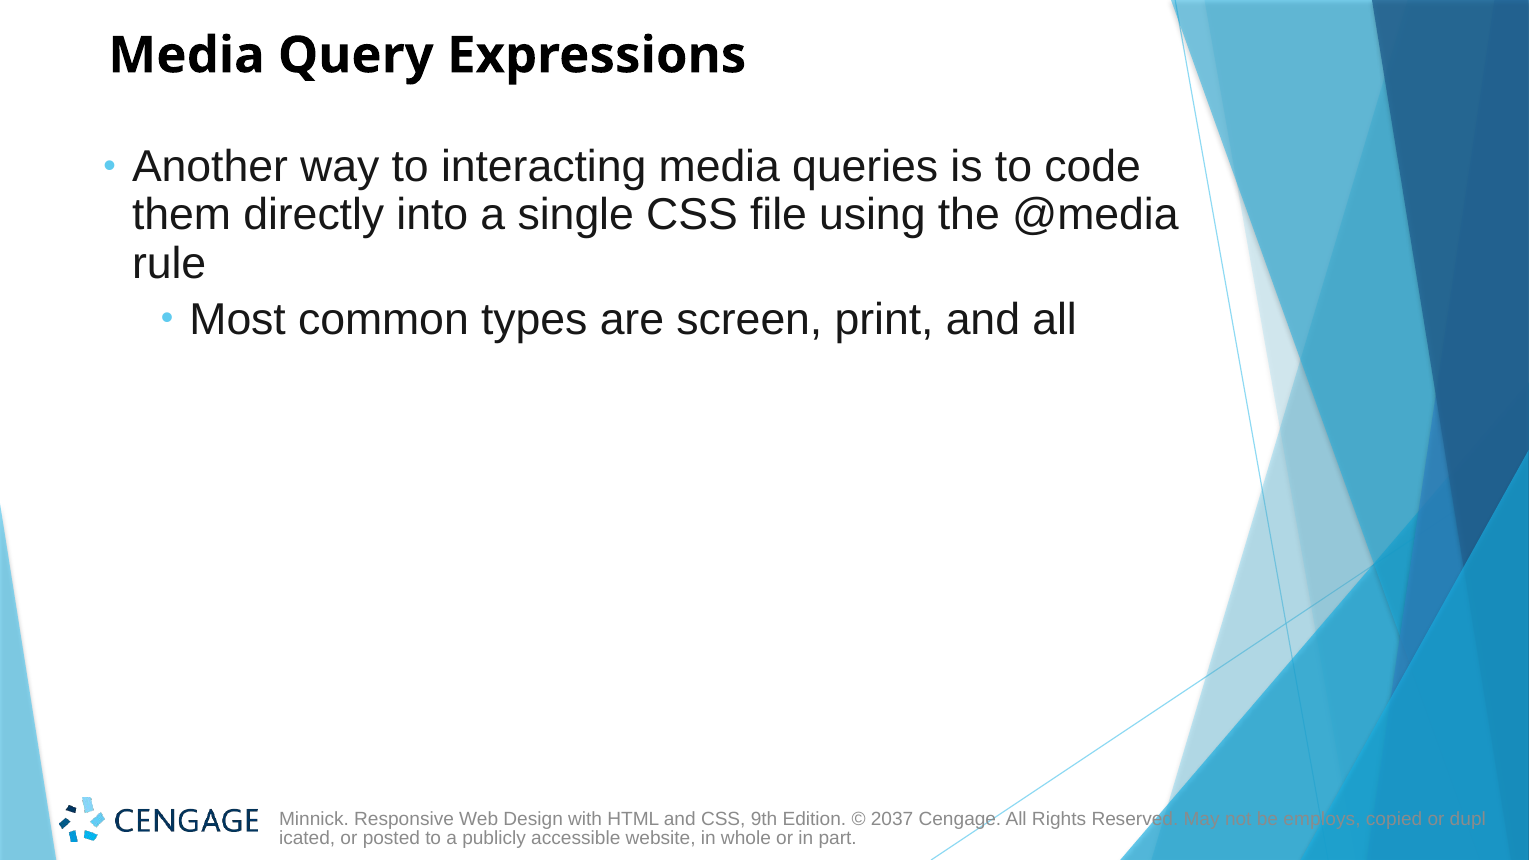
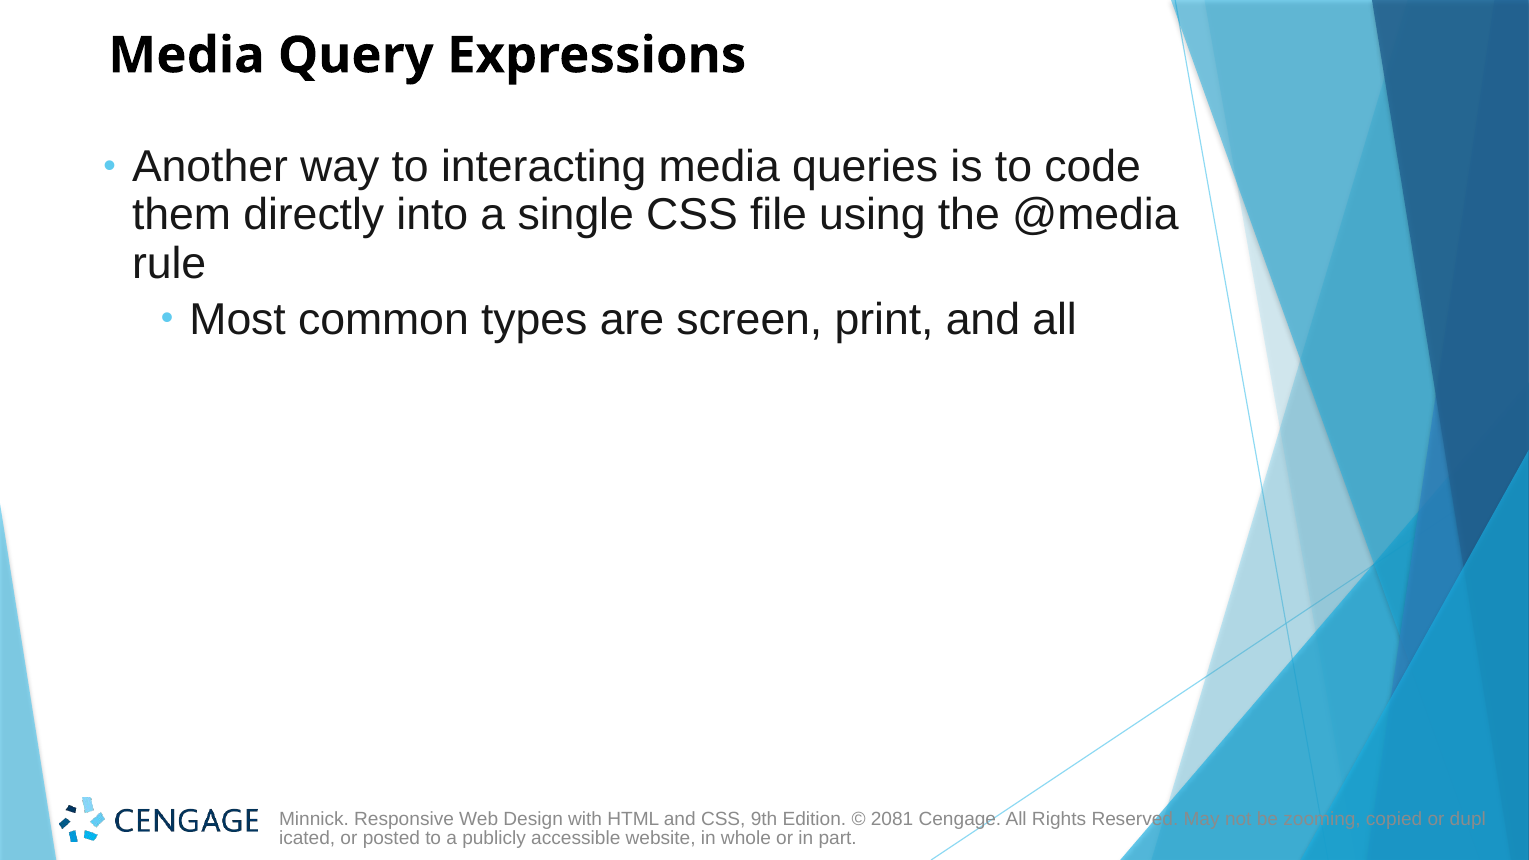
2037: 2037 -> 2081 (892, 819)
employs: employs -> zooming (1322, 819)
